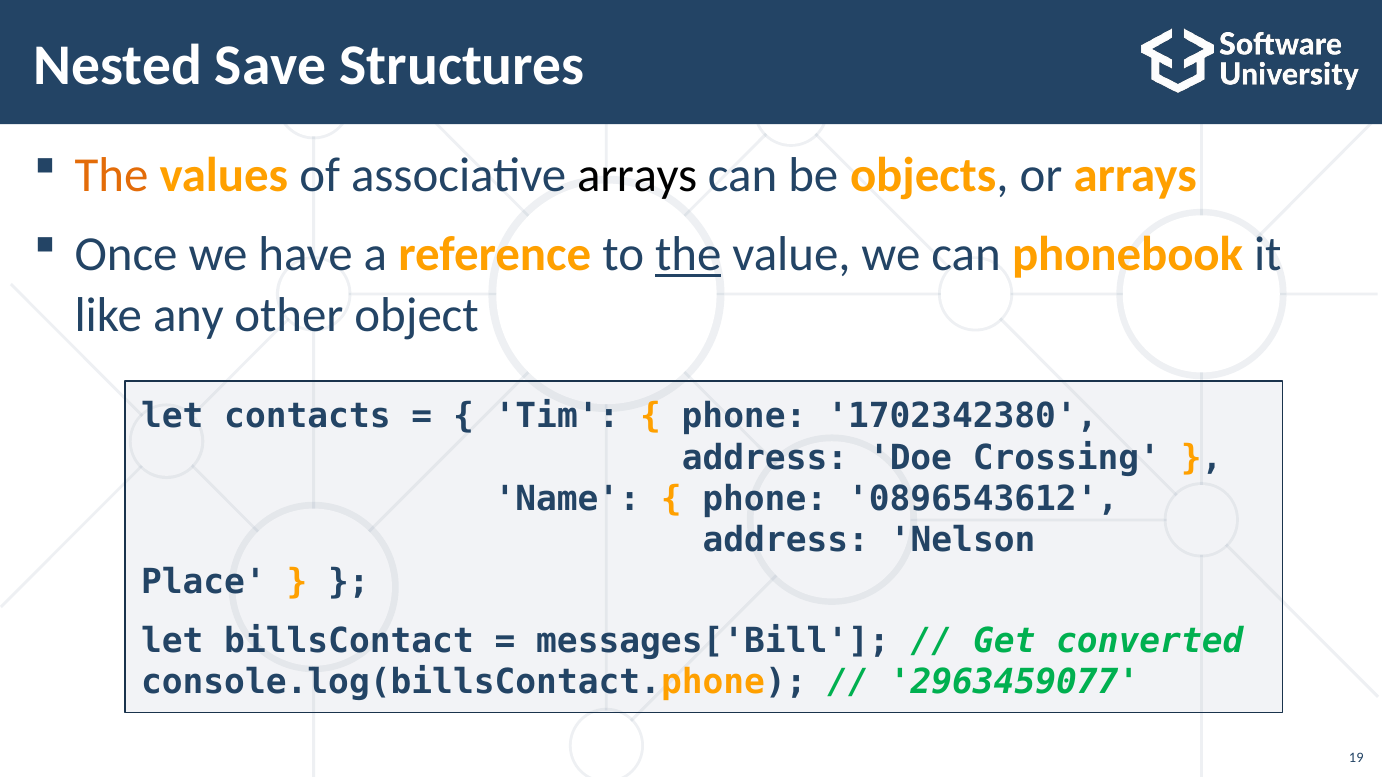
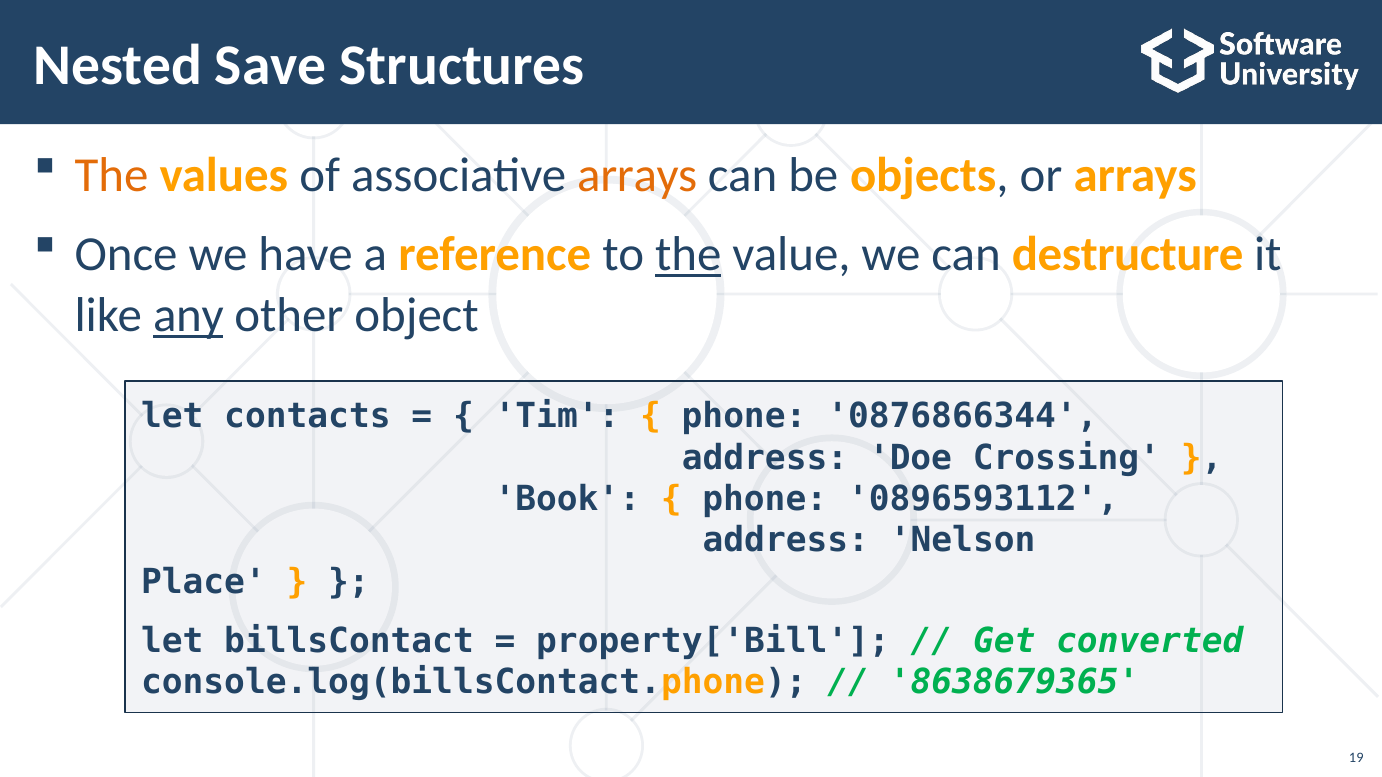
arrays colour: black -> orange (637, 175)
phonebook: phonebook -> destructure (1128, 254)
any underline: none -> present (188, 316)
1702342380: 1702342380 -> 0876866344 (962, 416)
Name: Name -> Book (567, 499)
0896543612: 0896543612 -> 0896593112 (983, 499)
messages['Bill: messages['Bill -> property['Bill (713, 641)
2963459077: 2963459077 -> 8638679365 (1015, 682)
